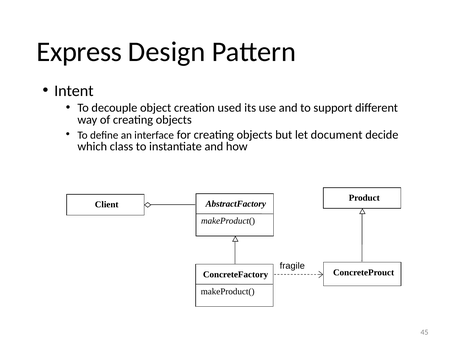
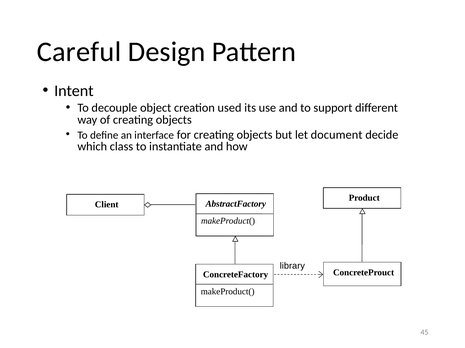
Express: Express -> Careful (79, 52)
fragile: fragile -> library (292, 266)
